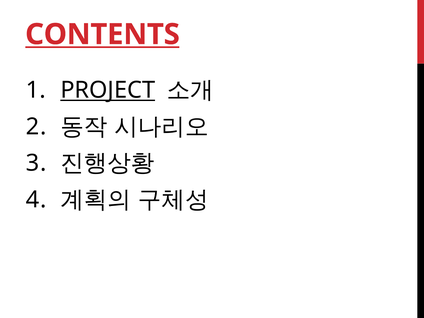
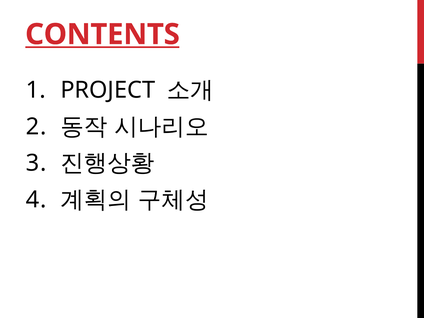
PROJECT underline: present -> none (108, 90)
